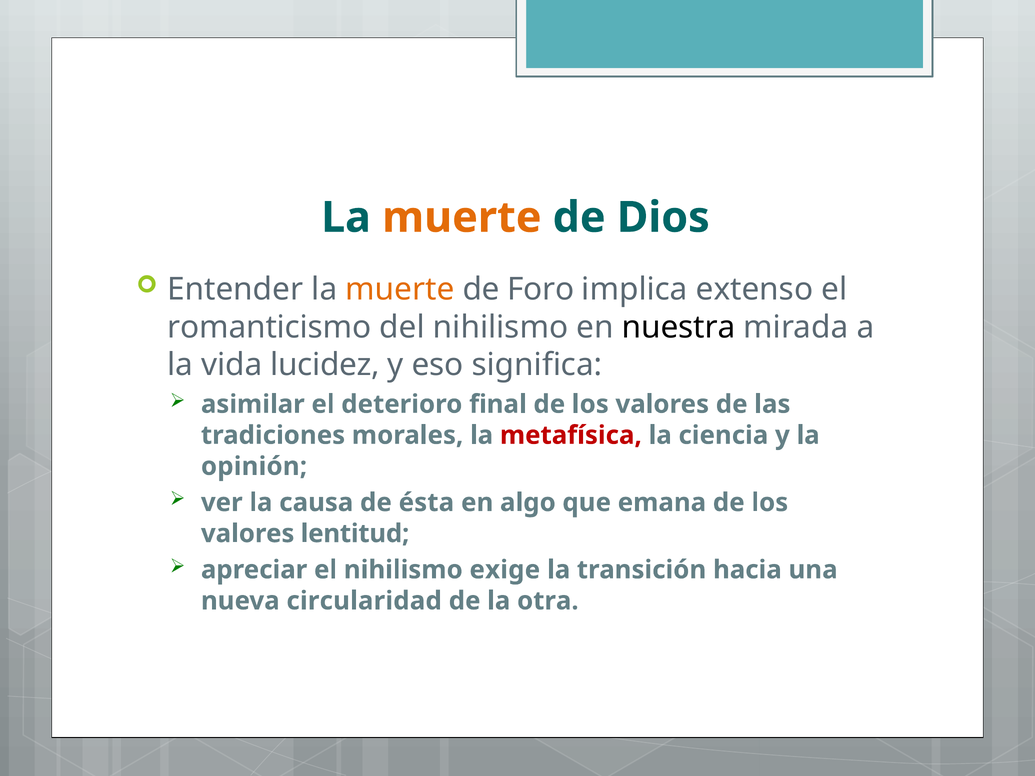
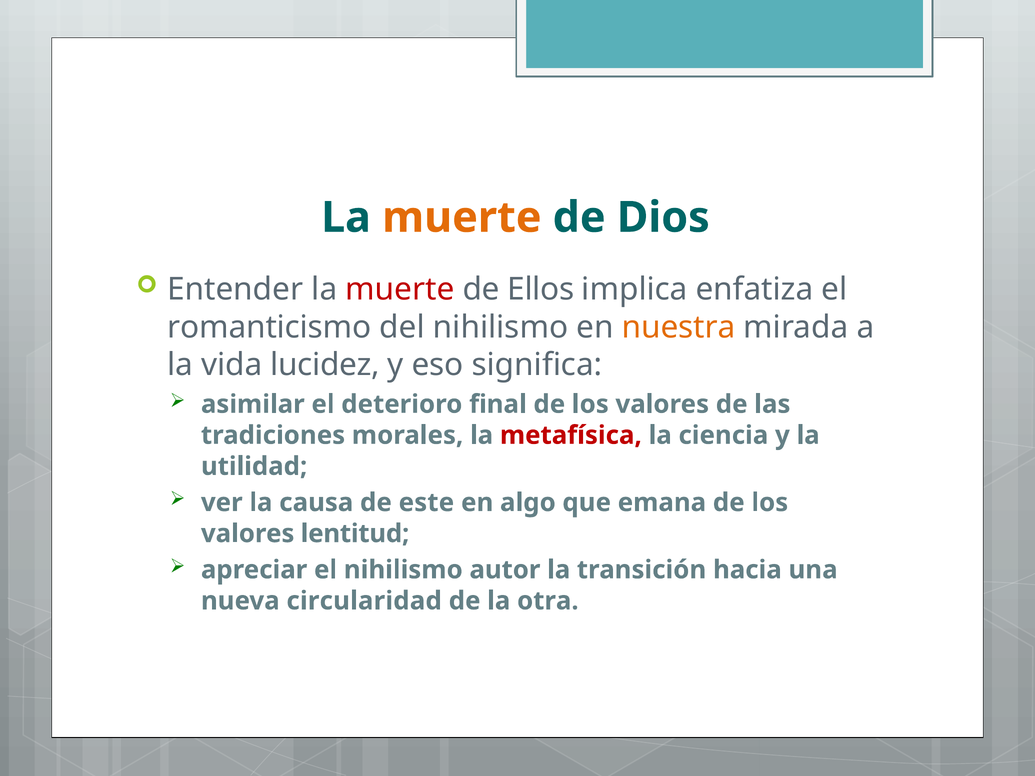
muerte colour: orange -> red (400, 289)
Foro: Foro -> Ellos (541, 289)
extenso: extenso -> enfatiza (754, 289)
nuestra colour: black -> orange (679, 327)
opinión: opinión -> utilidad (254, 467)
ésta: ésta -> este (426, 503)
exige: exige -> autor (505, 570)
